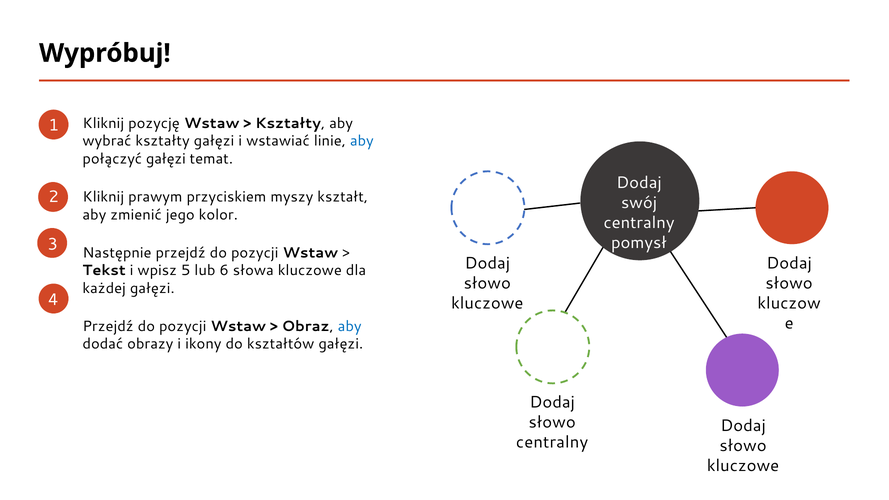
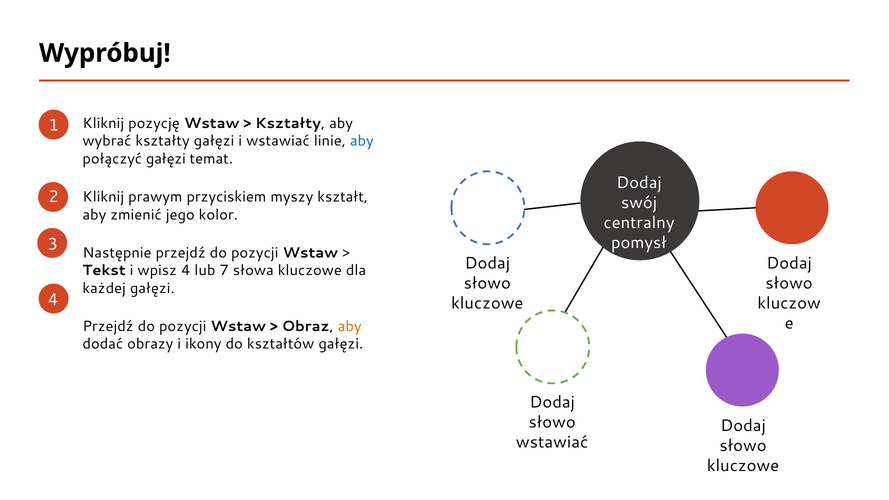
wpisz 5: 5 -> 4 (186, 271)
6: 6 -> 7 (224, 271)
aby colour: blue -> orange (350, 326)
centralny: centralny -> wstawiać (552, 442)
